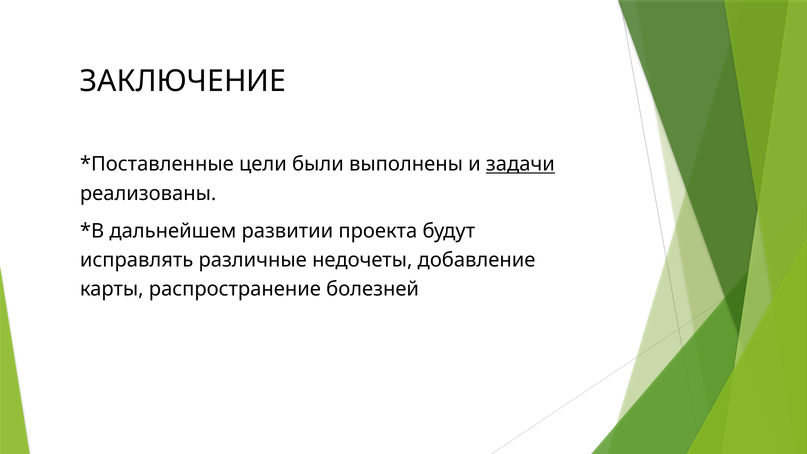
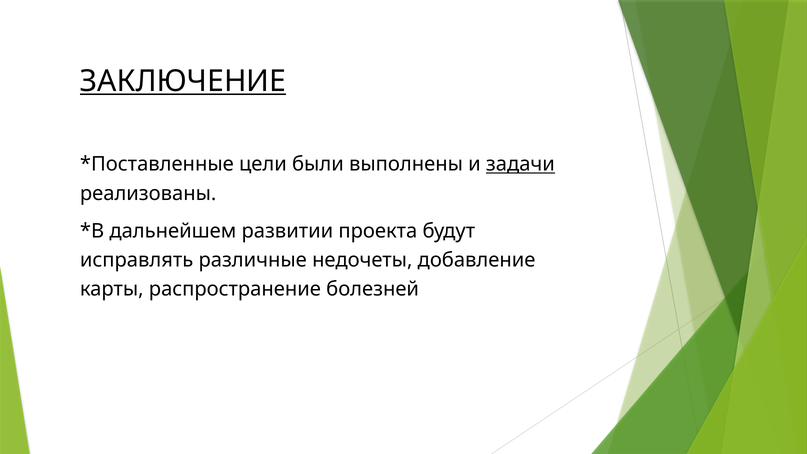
ЗАКЛЮЧЕНИЕ underline: none -> present (183, 81)
